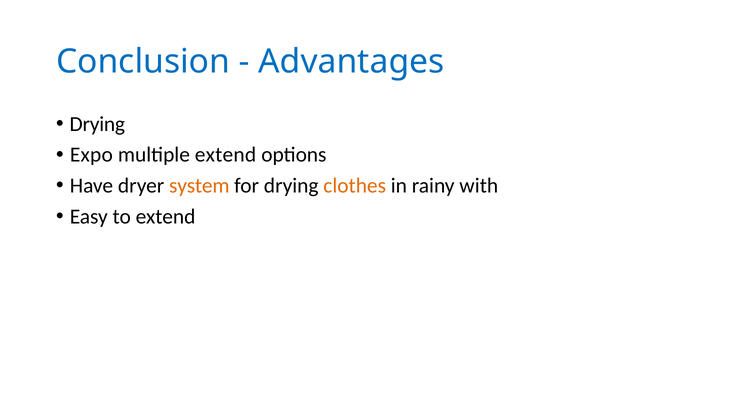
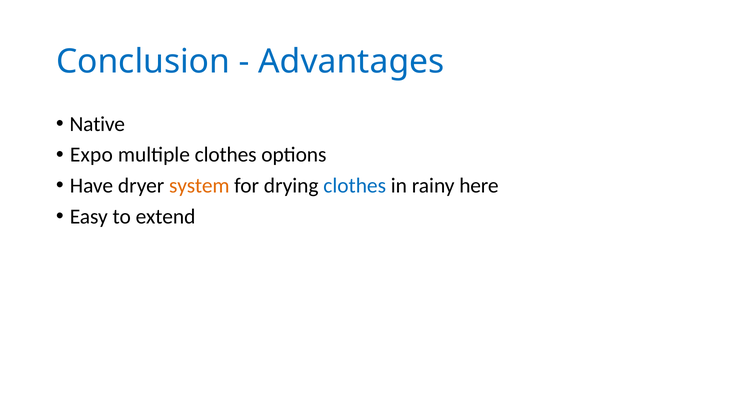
Drying: Drying -> Native (97, 124)
multiple extend: extend -> clothes (226, 155)
clothes colour: orange -> blue (355, 186)
with: with -> here (479, 186)
